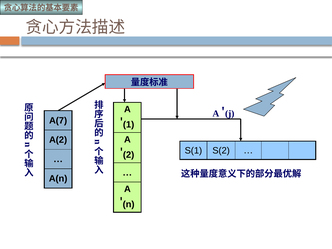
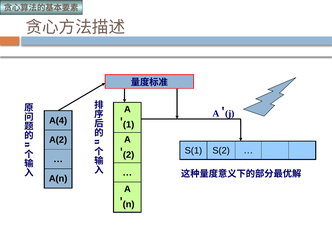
A(7: A(7 -> A(4 (58, 121)
